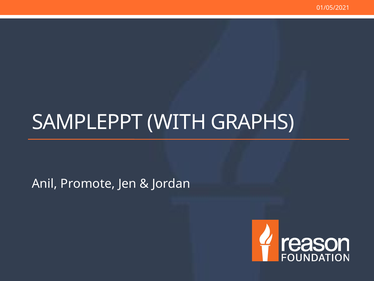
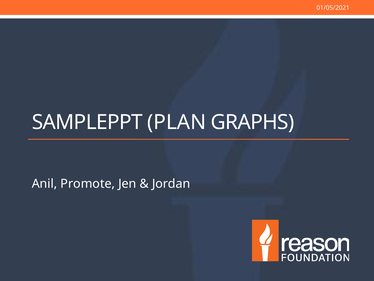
WITH: WITH -> PLAN (177, 122)
